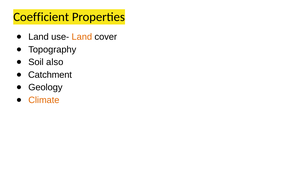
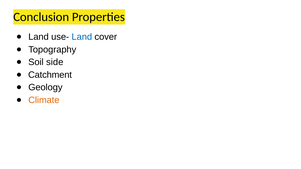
Coefficient: Coefficient -> Conclusion (41, 17)
Land colour: orange -> blue (82, 37)
also: also -> side (55, 62)
